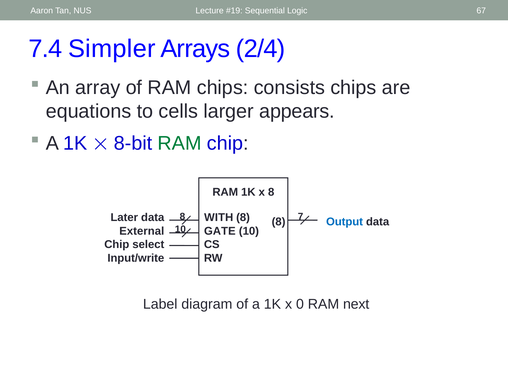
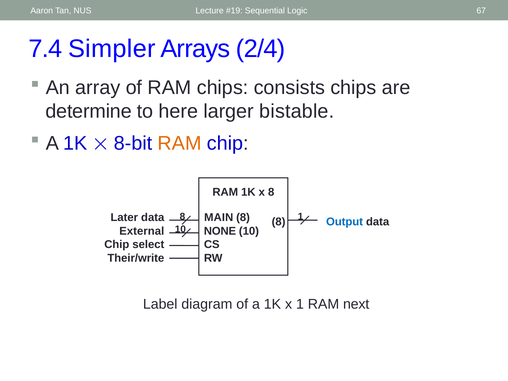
equations: equations -> determine (89, 111)
cells: cells -> here (178, 111)
appears: appears -> bistable (297, 111)
RAM colour: green -> orange (180, 143)
8 7: 7 -> 1 (301, 217)
WITH: WITH -> MAIN (219, 217)
GATE: GATE -> NONE (220, 231)
Input/write: Input/write -> Their/write (136, 258)
x 0: 0 -> 1 (300, 304)
